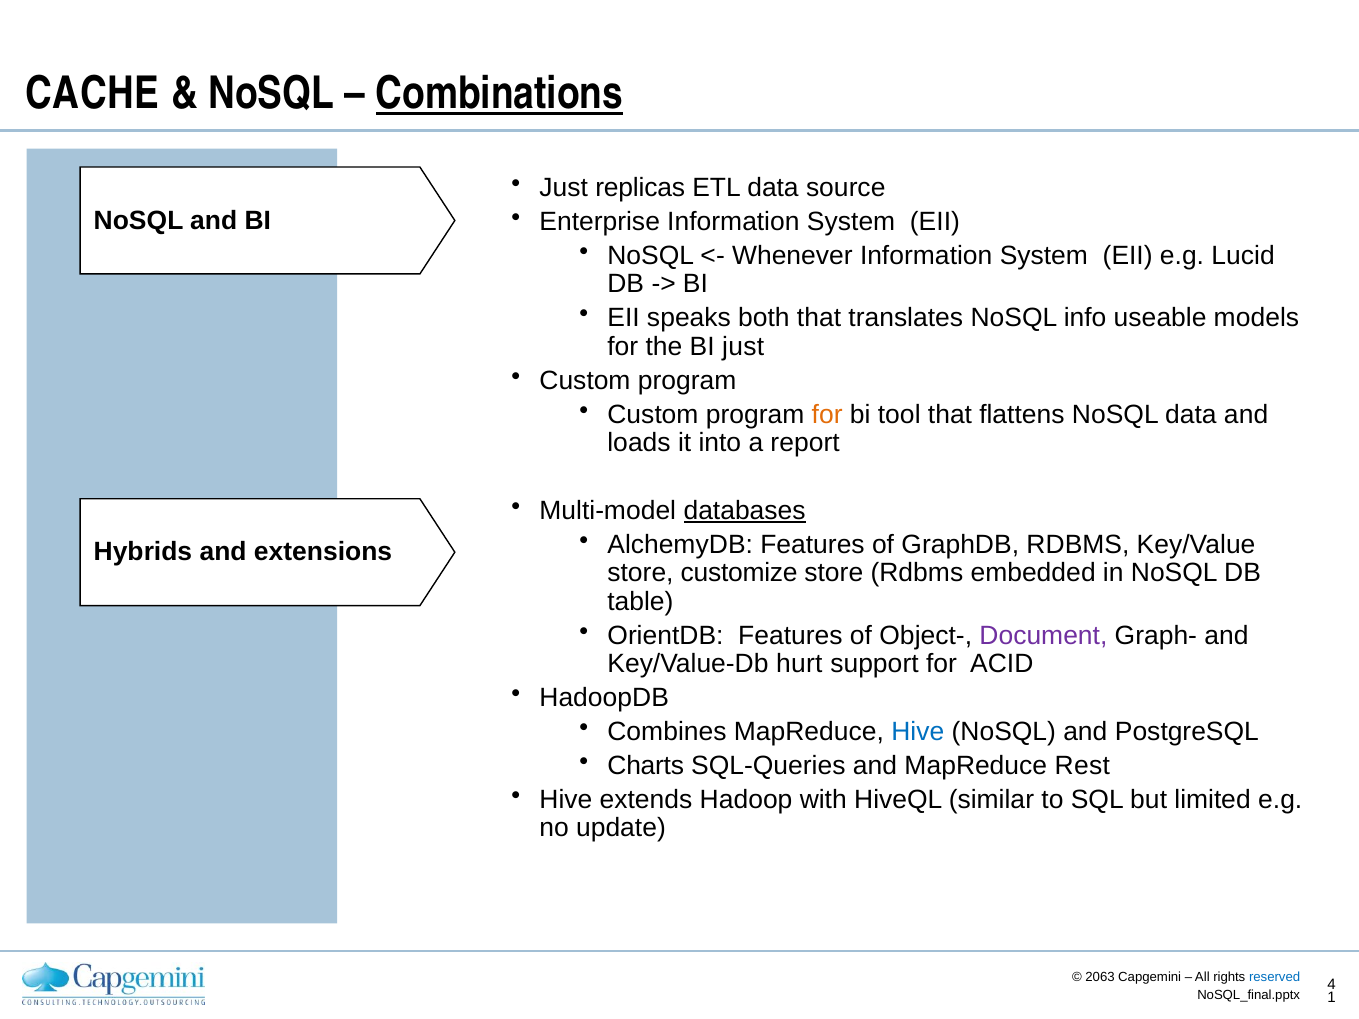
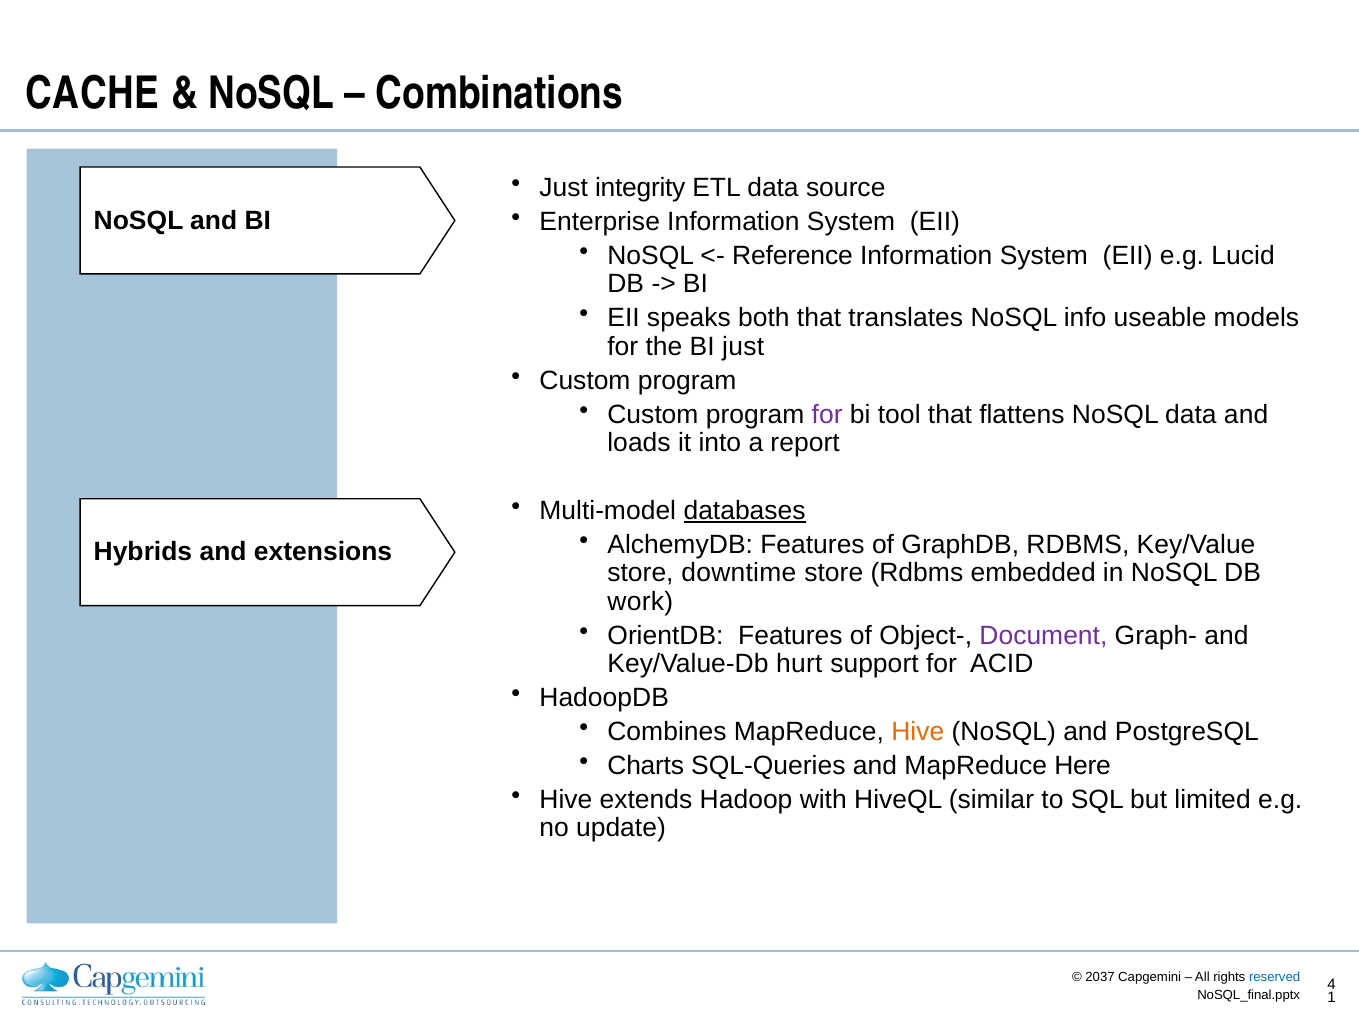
Combinations underline: present -> none (499, 94)
replicas: replicas -> integrity (640, 188)
Whenever: Whenever -> Reference (792, 256)
for colour: orange -> purple (827, 414)
customize: customize -> downtime (739, 573)
table: table -> work (640, 602)
Hive colour: blue -> orange (918, 732)
Rest: Rest -> Here (1083, 766)
2063: 2063 -> 2037 (1100, 977)
